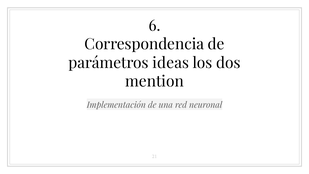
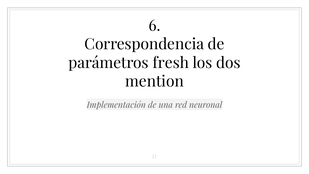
ideas: ideas -> fresh (171, 63)
